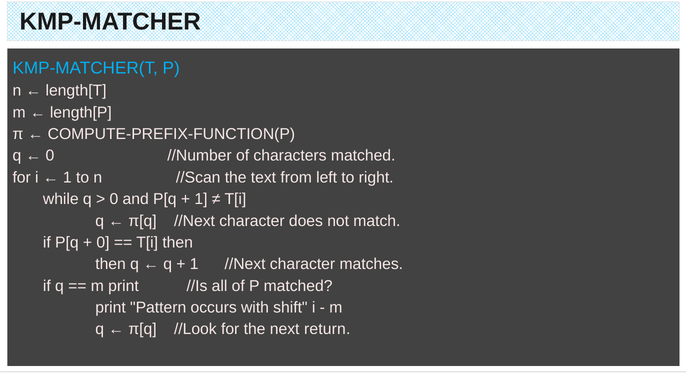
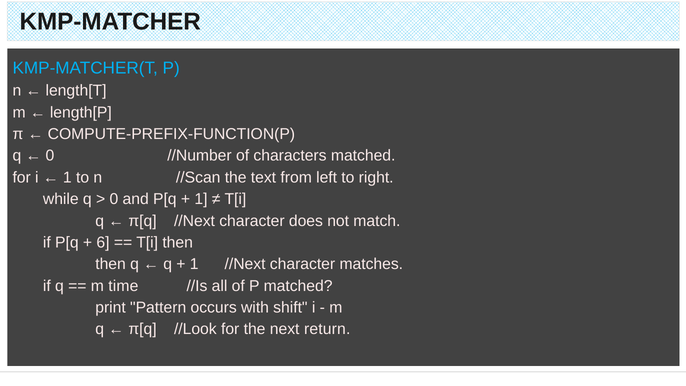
0: 0 -> 6 (103, 242)
m print: print -> time (123, 286)
